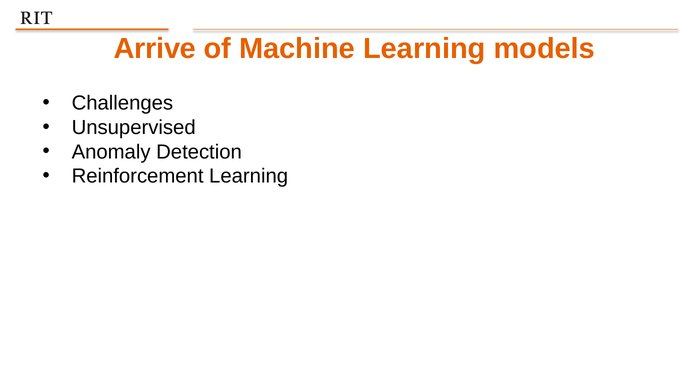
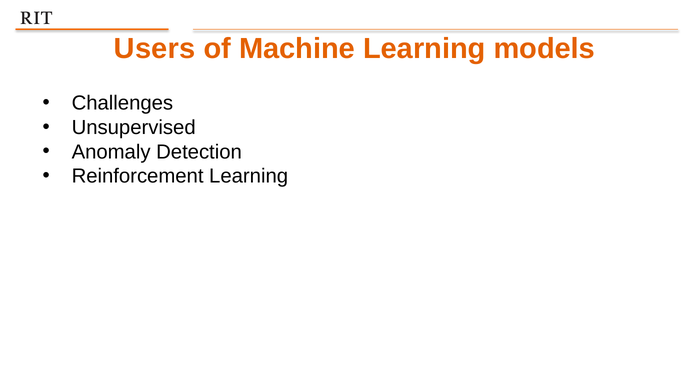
Arrive: Arrive -> Users (155, 48)
